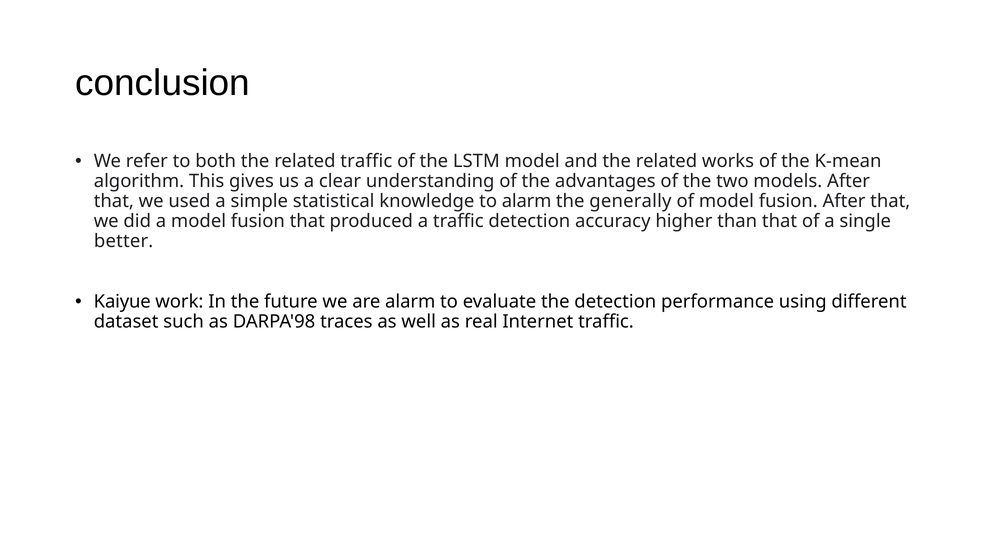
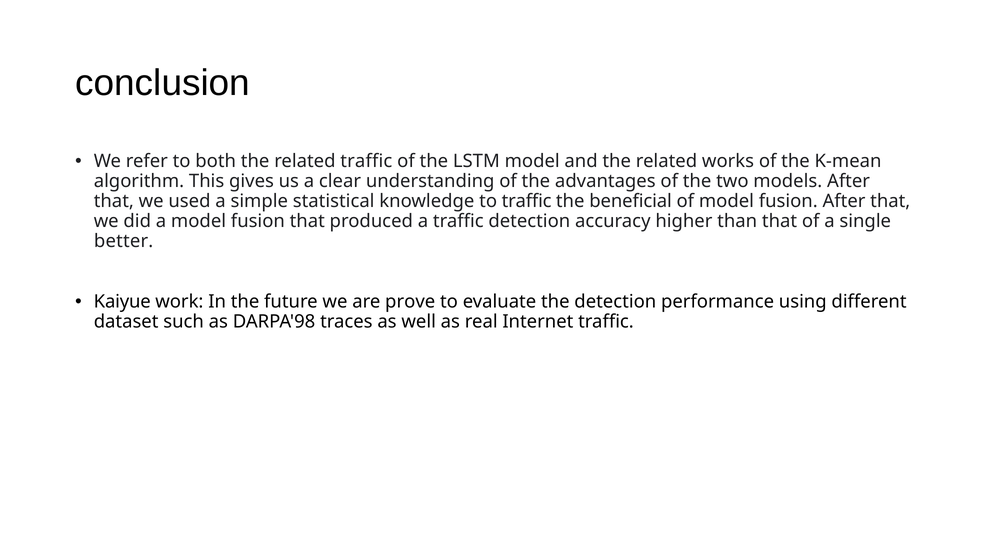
to alarm: alarm -> traffic (527, 201)
generally: generally -> beneficial (631, 201)
are alarm: alarm -> prove (410, 302)
